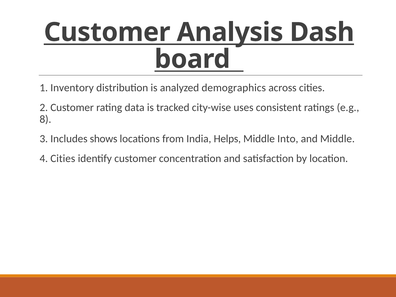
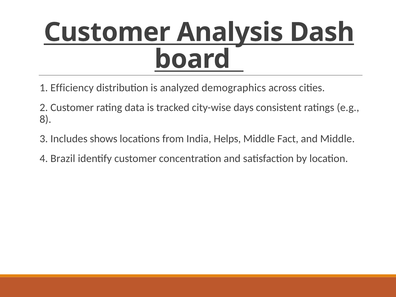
Inventory: Inventory -> Efficiency (72, 88)
uses: uses -> days (244, 107)
Into: Into -> Fact (288, 139)
4 Cities: Cities -> Brazil (63, 158)
